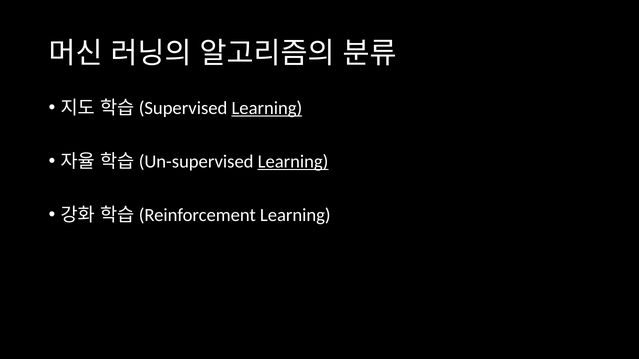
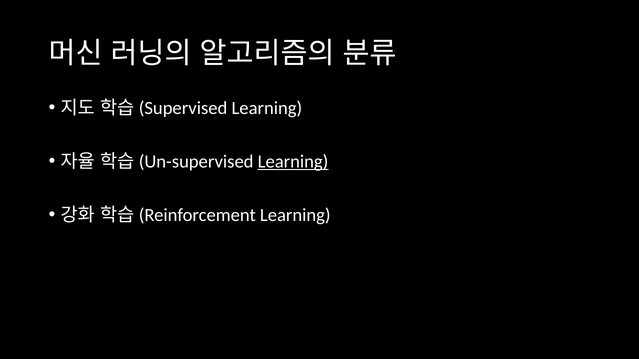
Learning underline: present -> none (267, 108)
